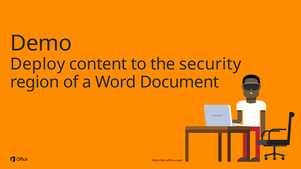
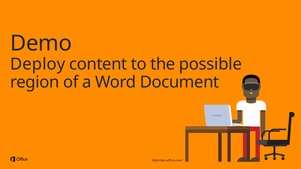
security: security -> possible (210, 64)
